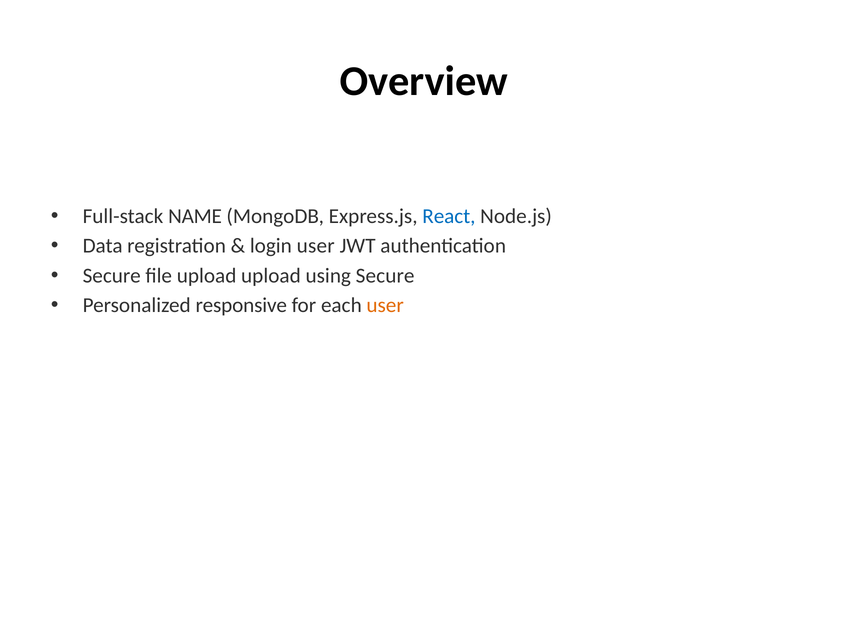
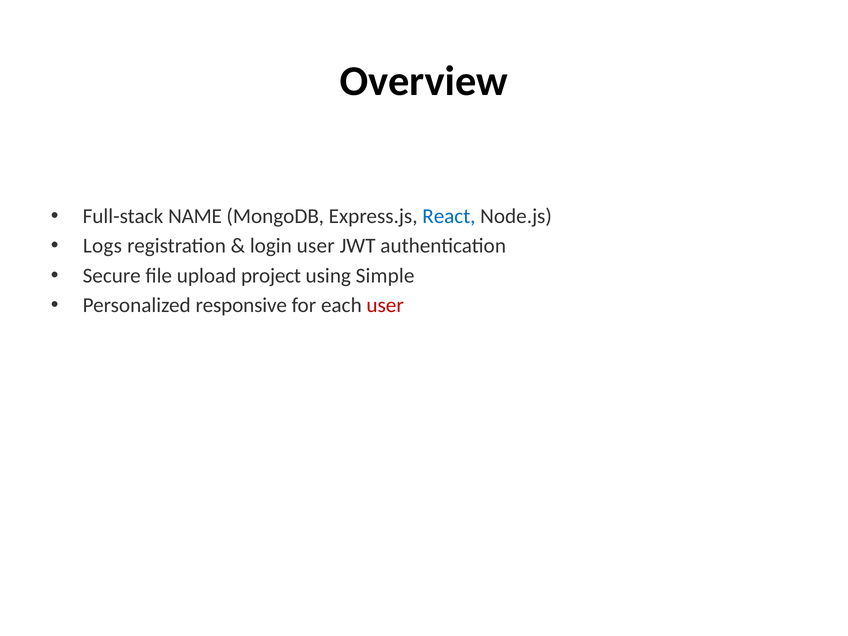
Data: Data -> Logs (102, 246)
upload upload: upload -> project (271, 276)
using Secure: Secure -> Simple (385, 276)
user colour: orange -> red (385, 305)
